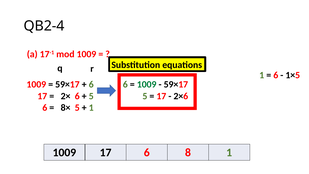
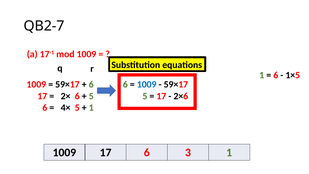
QB2-4: QB2-4 -> QB2-7 (44, 26)
1009 colour: green -> blue (147, 84)
8×: 8× -> 4× (66, 108)
8: 8 -> 3 (188, 152)
